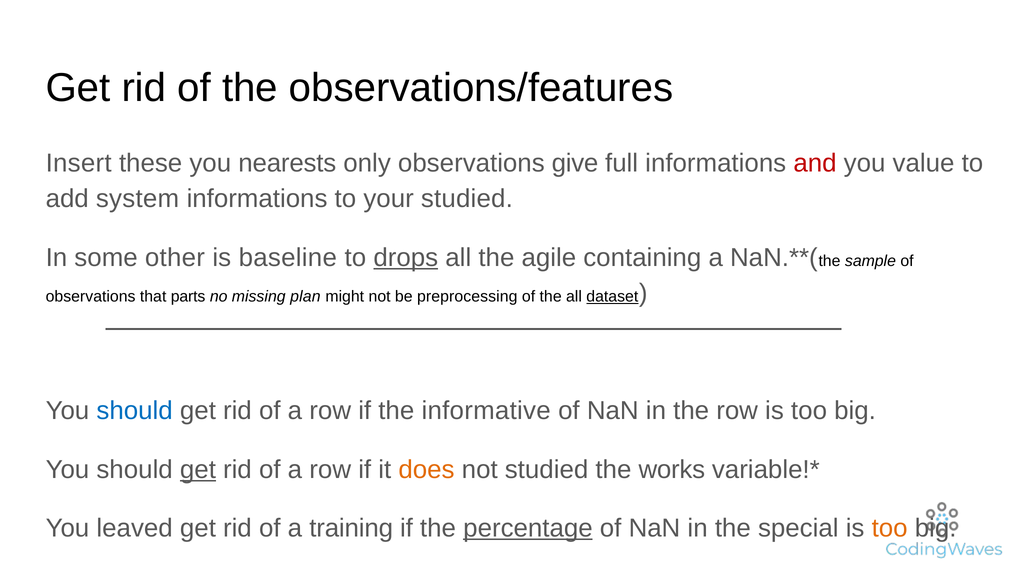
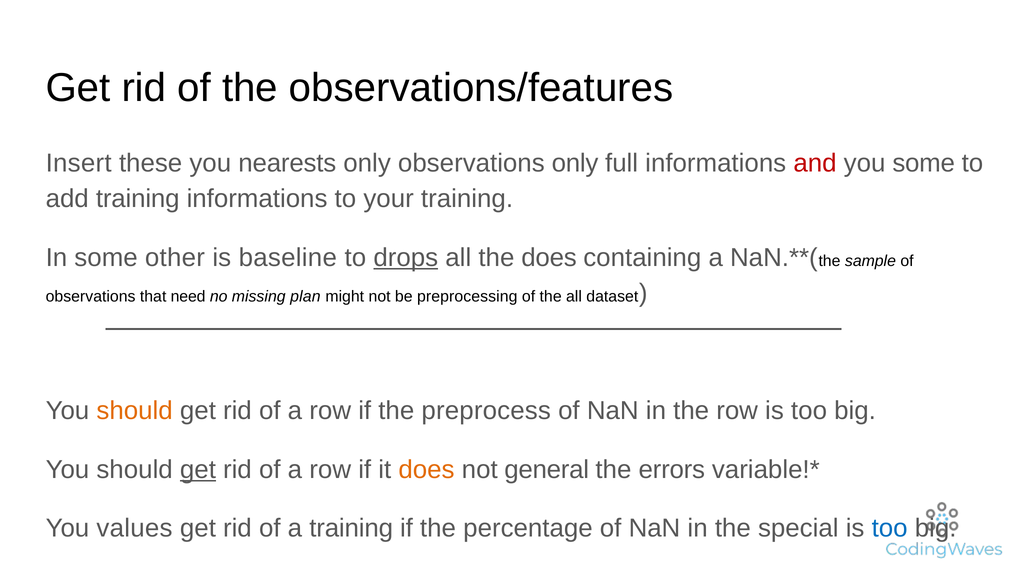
observations give: give -> only (575, 163)
you value: value -> some (924, 163)
add system: system -> training (138, 199)
your studied: studied -> training (467, 199)
the agile: agile -> does (549, 257)
parts: parts -> need (188, 296)
dataset underline: present -> none (612, 296)
should colour: blue -> orange (135, 411)
informative: informative -> preprocess (486, 411)
not studied: studied -> general (547, 469)
works: works -> errors (672, 469)
leaved: leaved -> values (134, 528)
percentage underline: present -> none (528, 528)
too colour: orange -> blue (890, 528)
